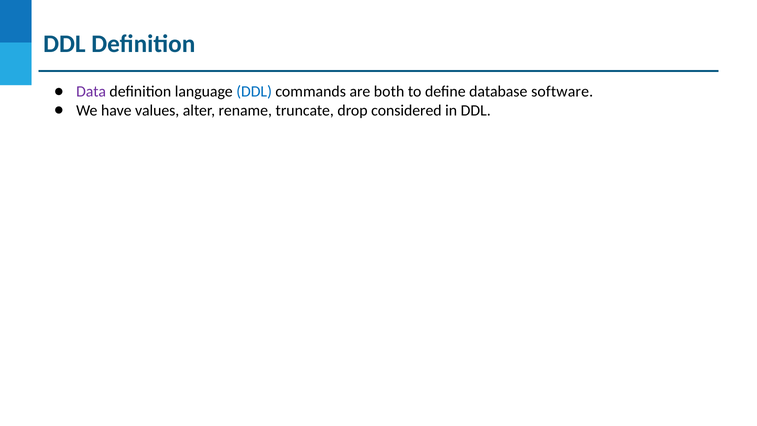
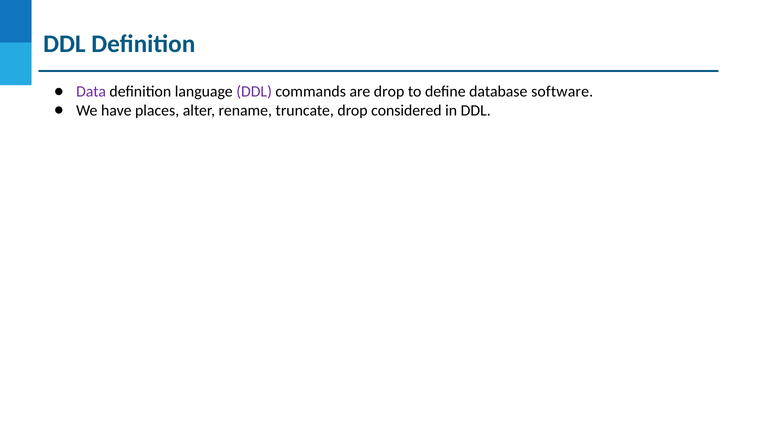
DDL colour: blue -> purple (254, 92)
are both: both -> drop (389, 92)
values: values -> places (157, 111)
